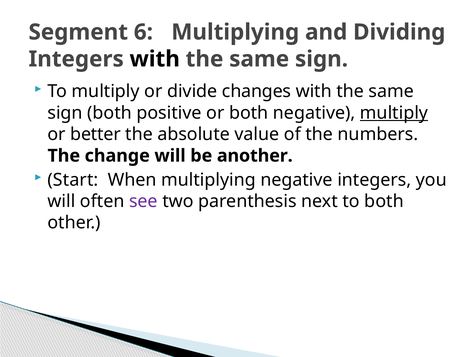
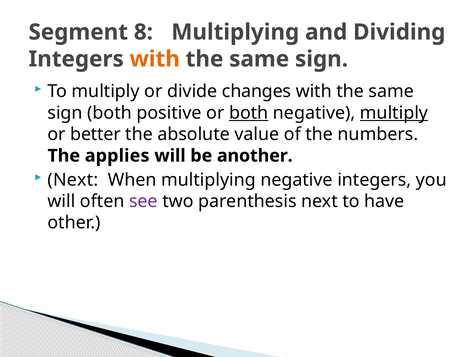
6: 6 -> 8 (143, 32)
with colour: black -> orange (155, 59)
both underline: none -> present (249, 113)
change: change -> applies (117, 156)
Start: Start -> Next (73, 180)
to both: both -> have (384, 201)
